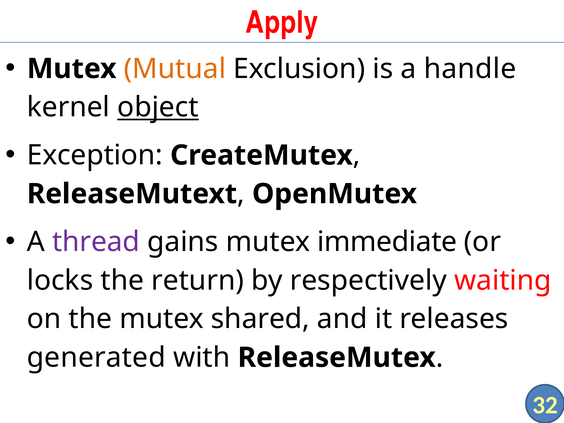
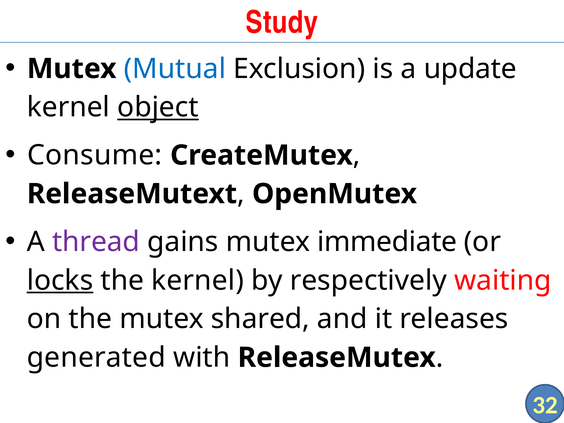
Apply: Apply -> Study (282, 22)
Mutual colour: orange -> blue (175, 69)
handle: handle -> update (470, 69)
Exception: Exception -> Consume (95, 155)
locks underline: none -> present (60, 280)
the return: return -> kernel (198, 280)
